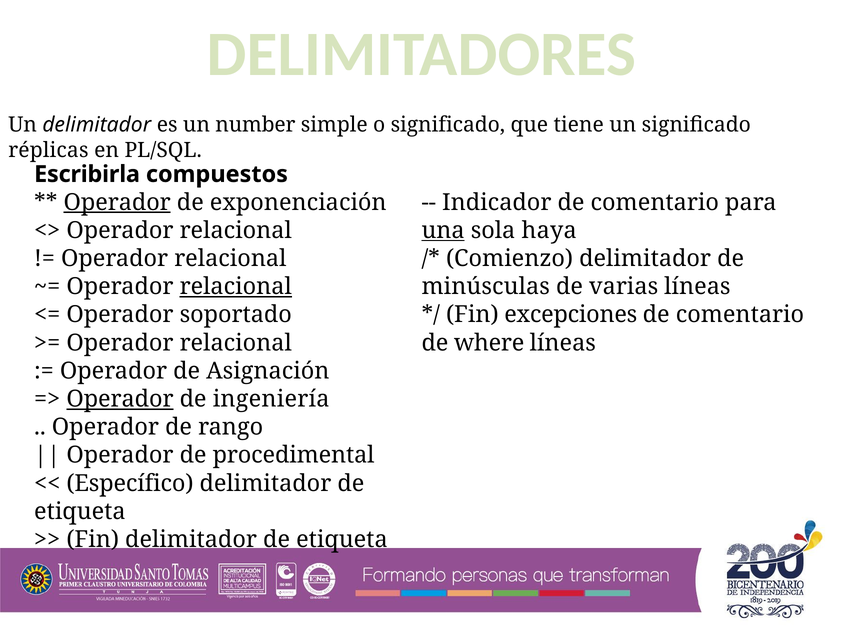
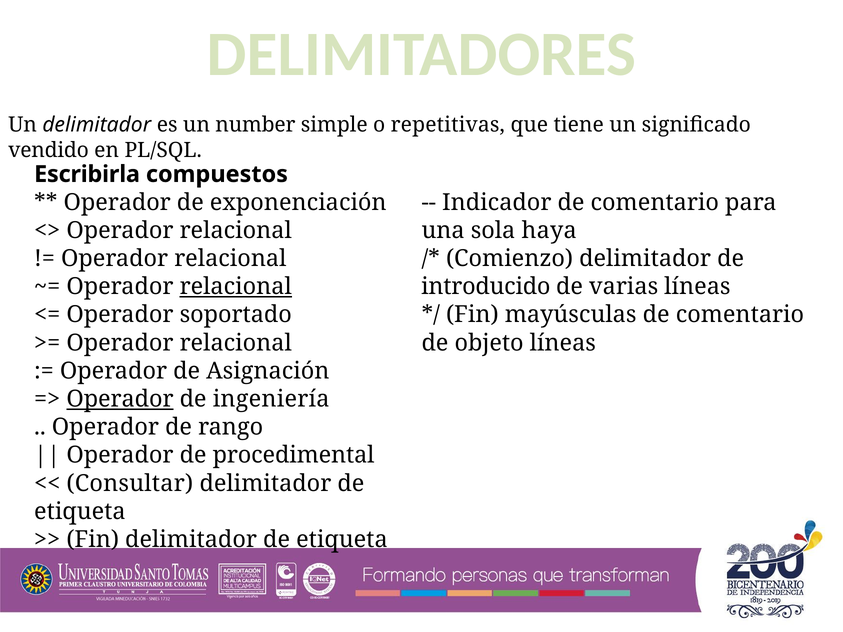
o significado: significado -> repetitivas (448, 125)
réplicas: réplicas -> vendido (49, 150)
Operador underline: present -> none (117, 202)
una underline: present -> none (443, 231)
minúsculas: minúsculas -> introducido (486, 287)
excepciones: excepciones -> mayúsculas (571, 315)
where: where -> objeto (489, 343)
Específico: Específico -> Consultar (130, 484)
